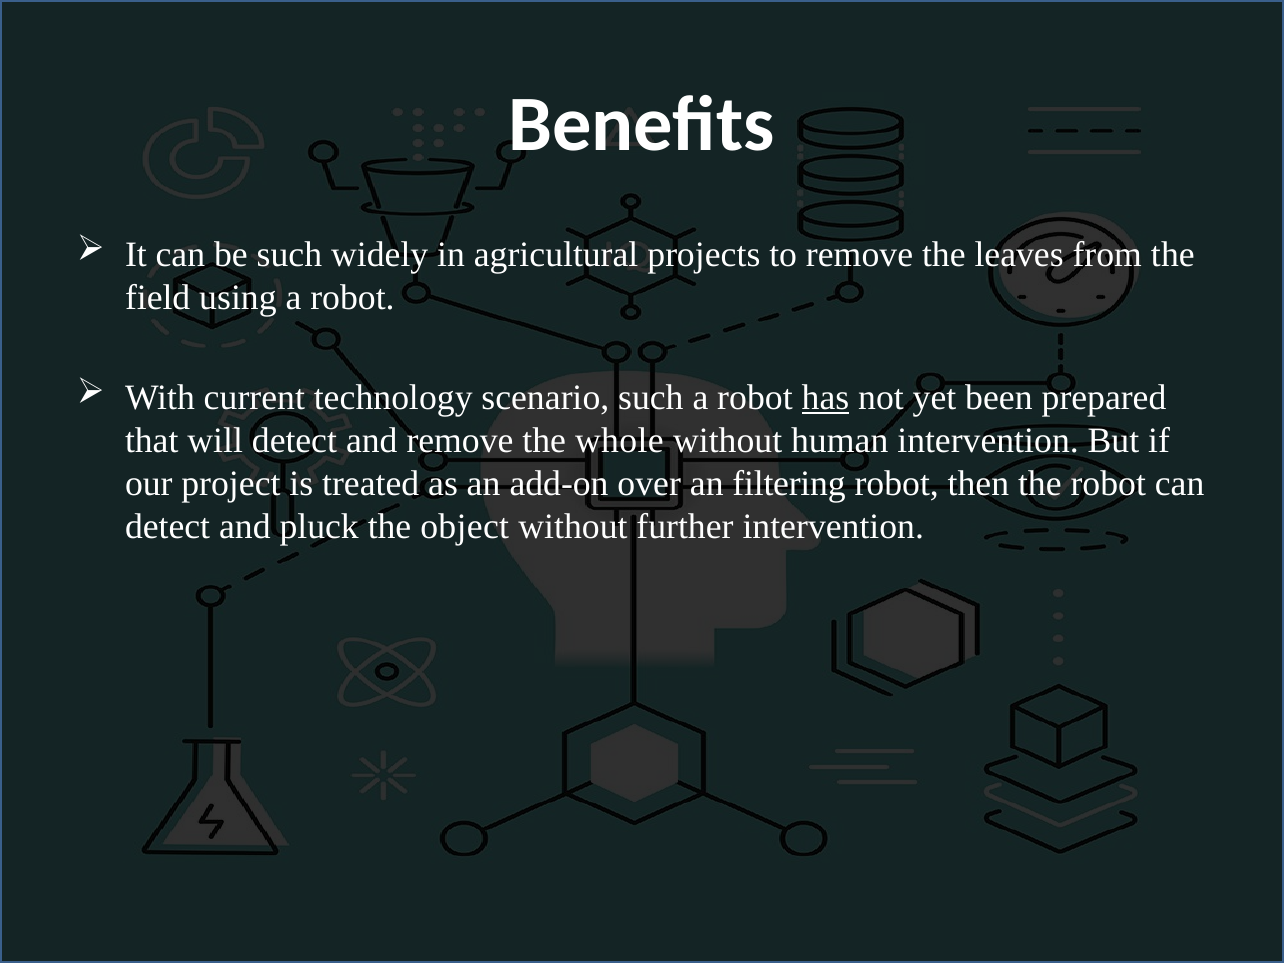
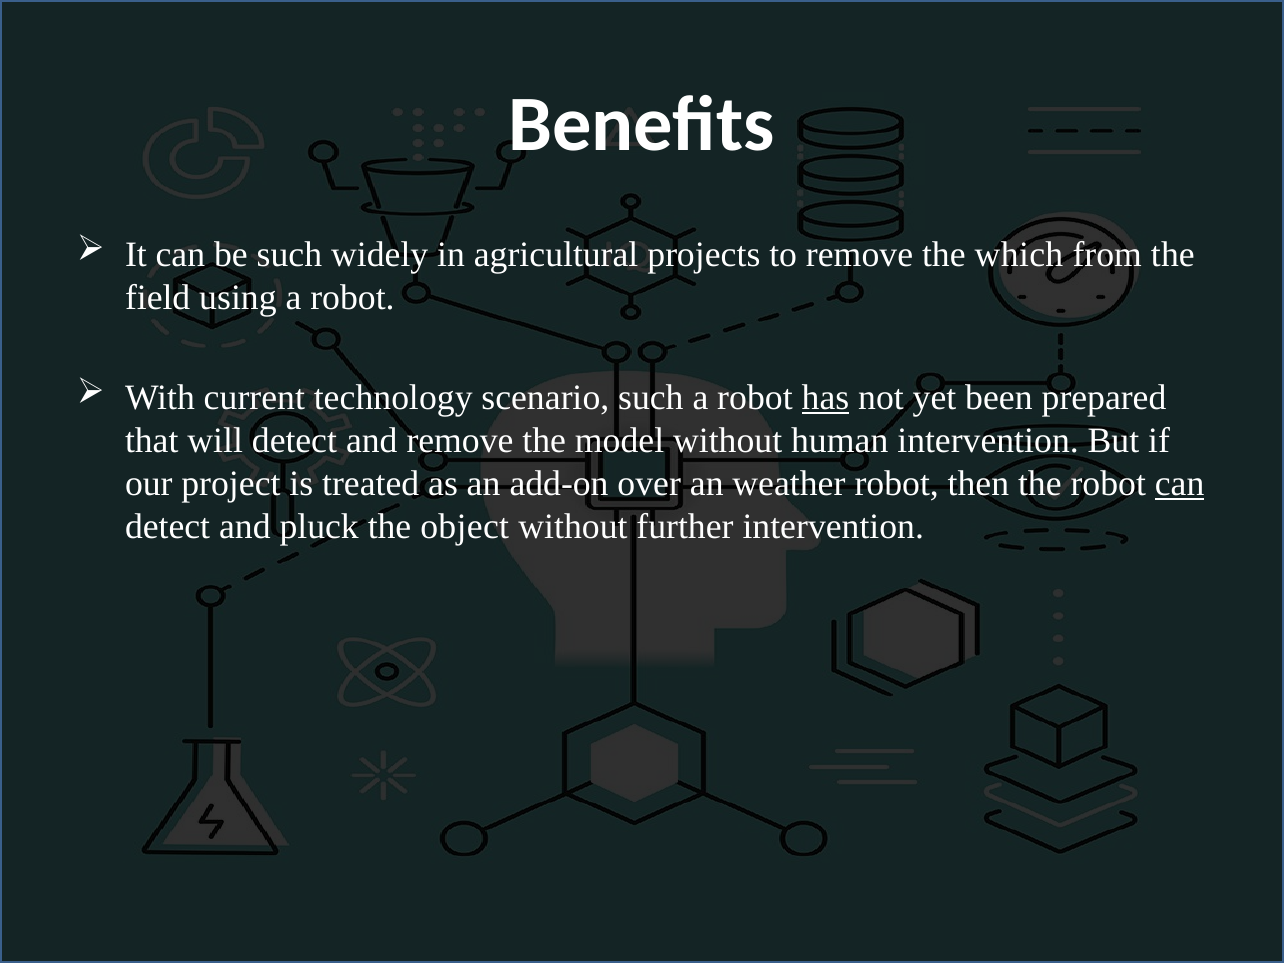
leaves: leaves -> which (1019, 255)
whole: whole -> model (620, 441)
filtering: filtering -> weather (789, 484)
can underline: none -> present (1180, 484)
